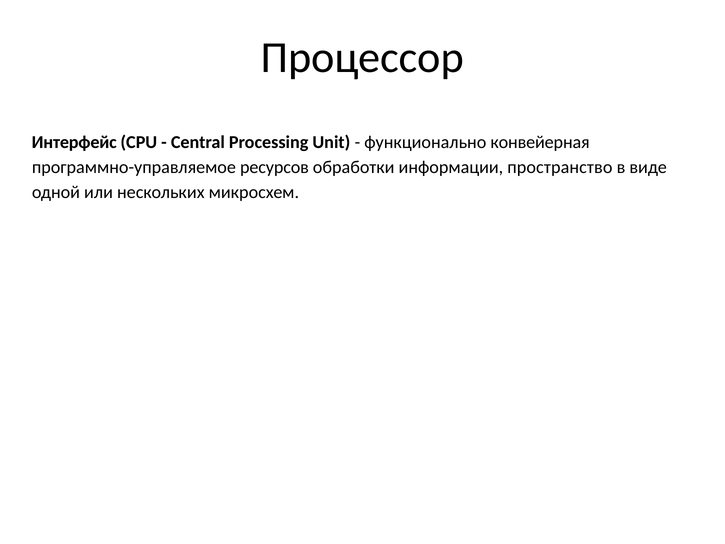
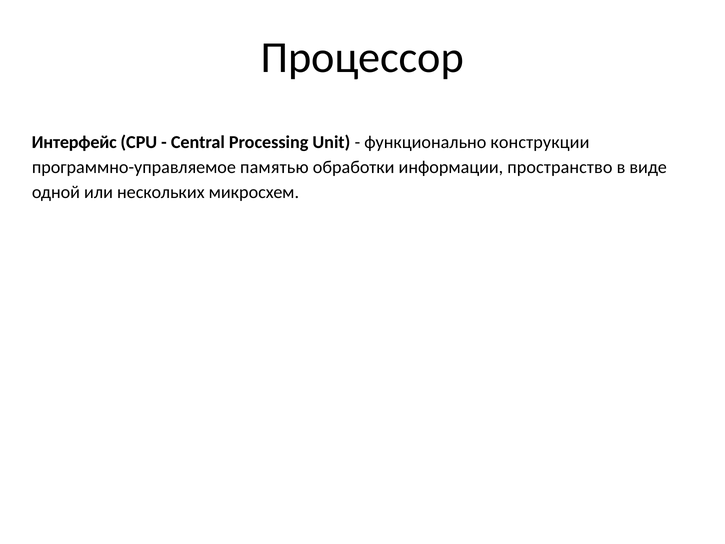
конвейерная: конвейерная -> конструкции (540, 142)
ресурсов: ресурсов -> памятью (274, 167)
